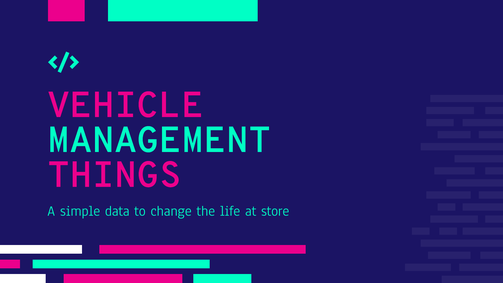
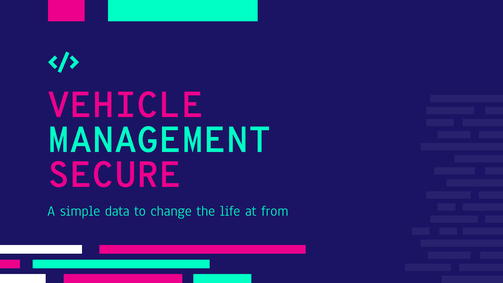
THINGS: THINGS -> SECURE (114, 175)
store: store -> from (275, 211)
